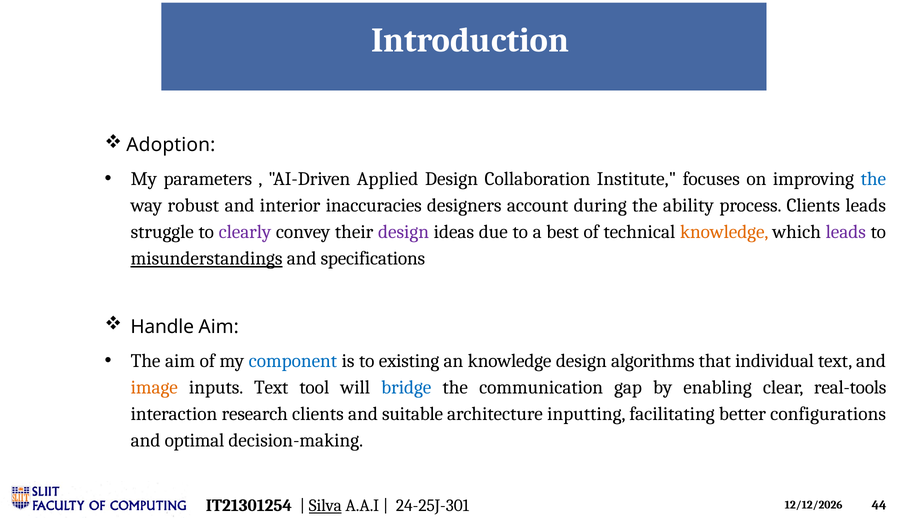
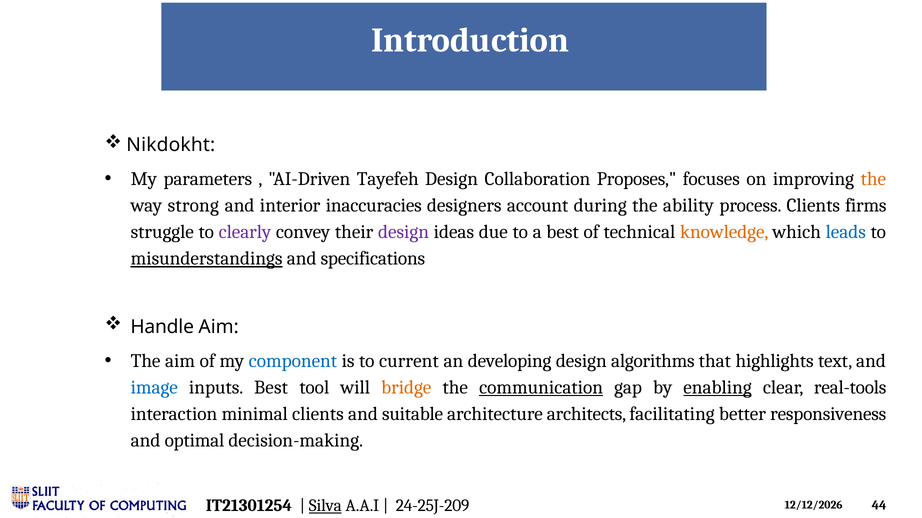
Adoption: Adoption -> Nikdokht (171, 145)
Applied: Applied -> Tayefeh (388, 179)
Institute: Institute -> Proposes (637, 179)
the colour: blue -> orange (873, 179)
robust: robust -> strong (193, 206)
Clients leads: leads -> firms (866, 206)
leads colour: purple -> blue (846, 232)
existing: existing -> current (409, 361)
an knowledge: knowledge -> developing (510, 361)
individual: individual -> highlights (775, 361)
image colour: orange -> blue (154, 388)
inputs Text: Text -> Best (271, 388)
bridge colour: blue -> orange (406, 388)
communication underline: none -> present (541, 388)
enabling underline: none -> present (718, 388)
research: research -> minimal (255, 414)
inputting: inputting -> architects (586, 414)
configurations: configurations -> responsiveness (828, 414)
24-25J-301: 24-25J-301 -> 24-25J-209 (433, 506)
